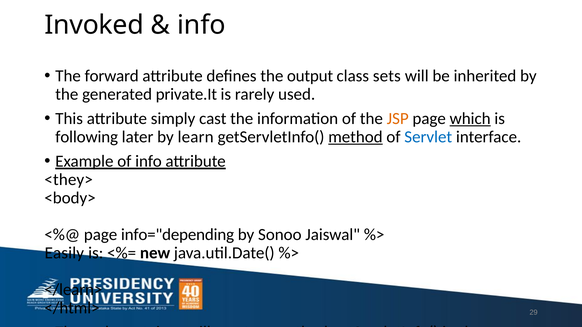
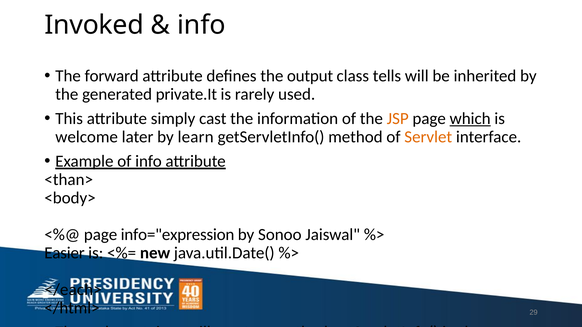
sets: sets -> tells (387, 76)
following: following -> welcome (87, 137)
method underline: present -> none (355, 137)
Servlet colour: blue -> orange (428, 137)
<they>: <they> -> <than> (69, 180)
info="depending: info="depending -> info="expression (178, 235)
Easily: Easily -> Easier (64, 253)
</learn>: </learn> -> </each> (73, 290)
